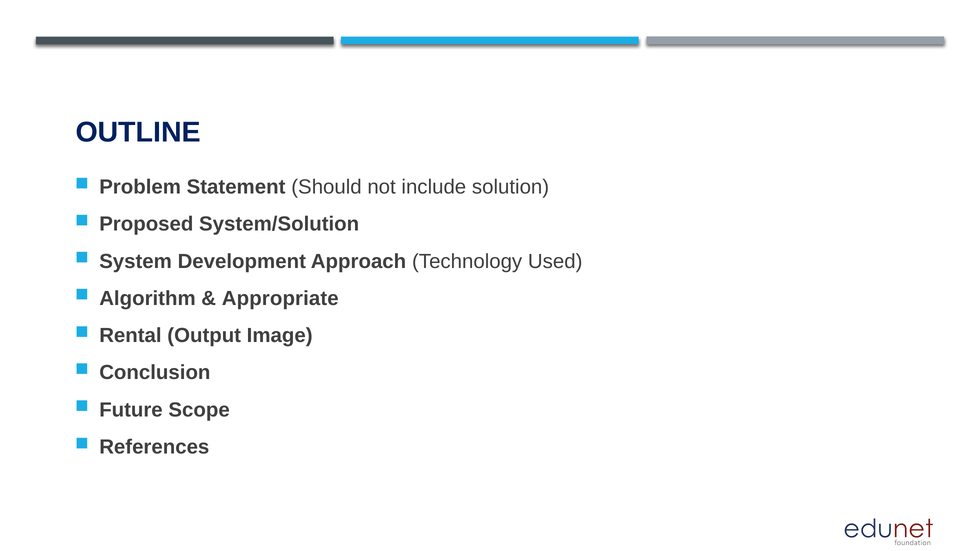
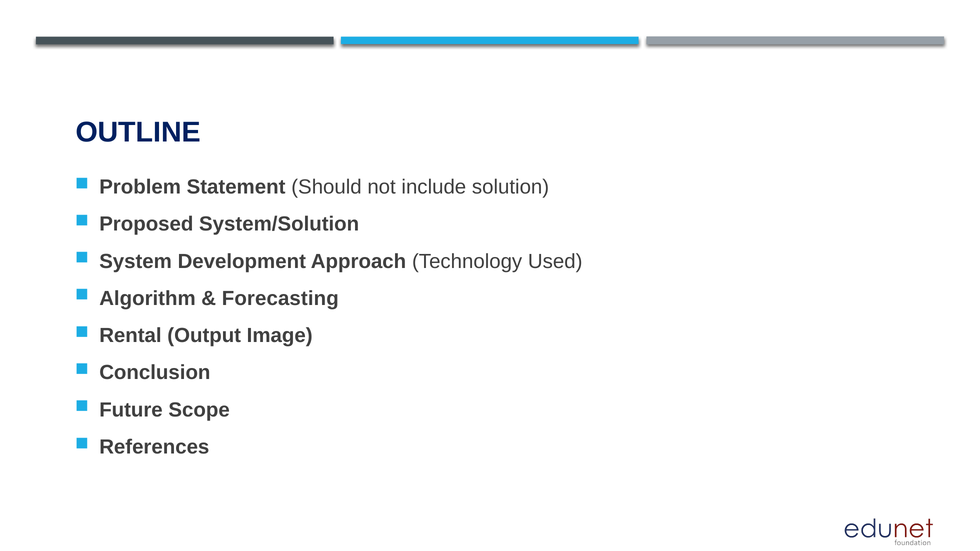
Appropriate: Appropriate -> Forecasting (280, 299)
